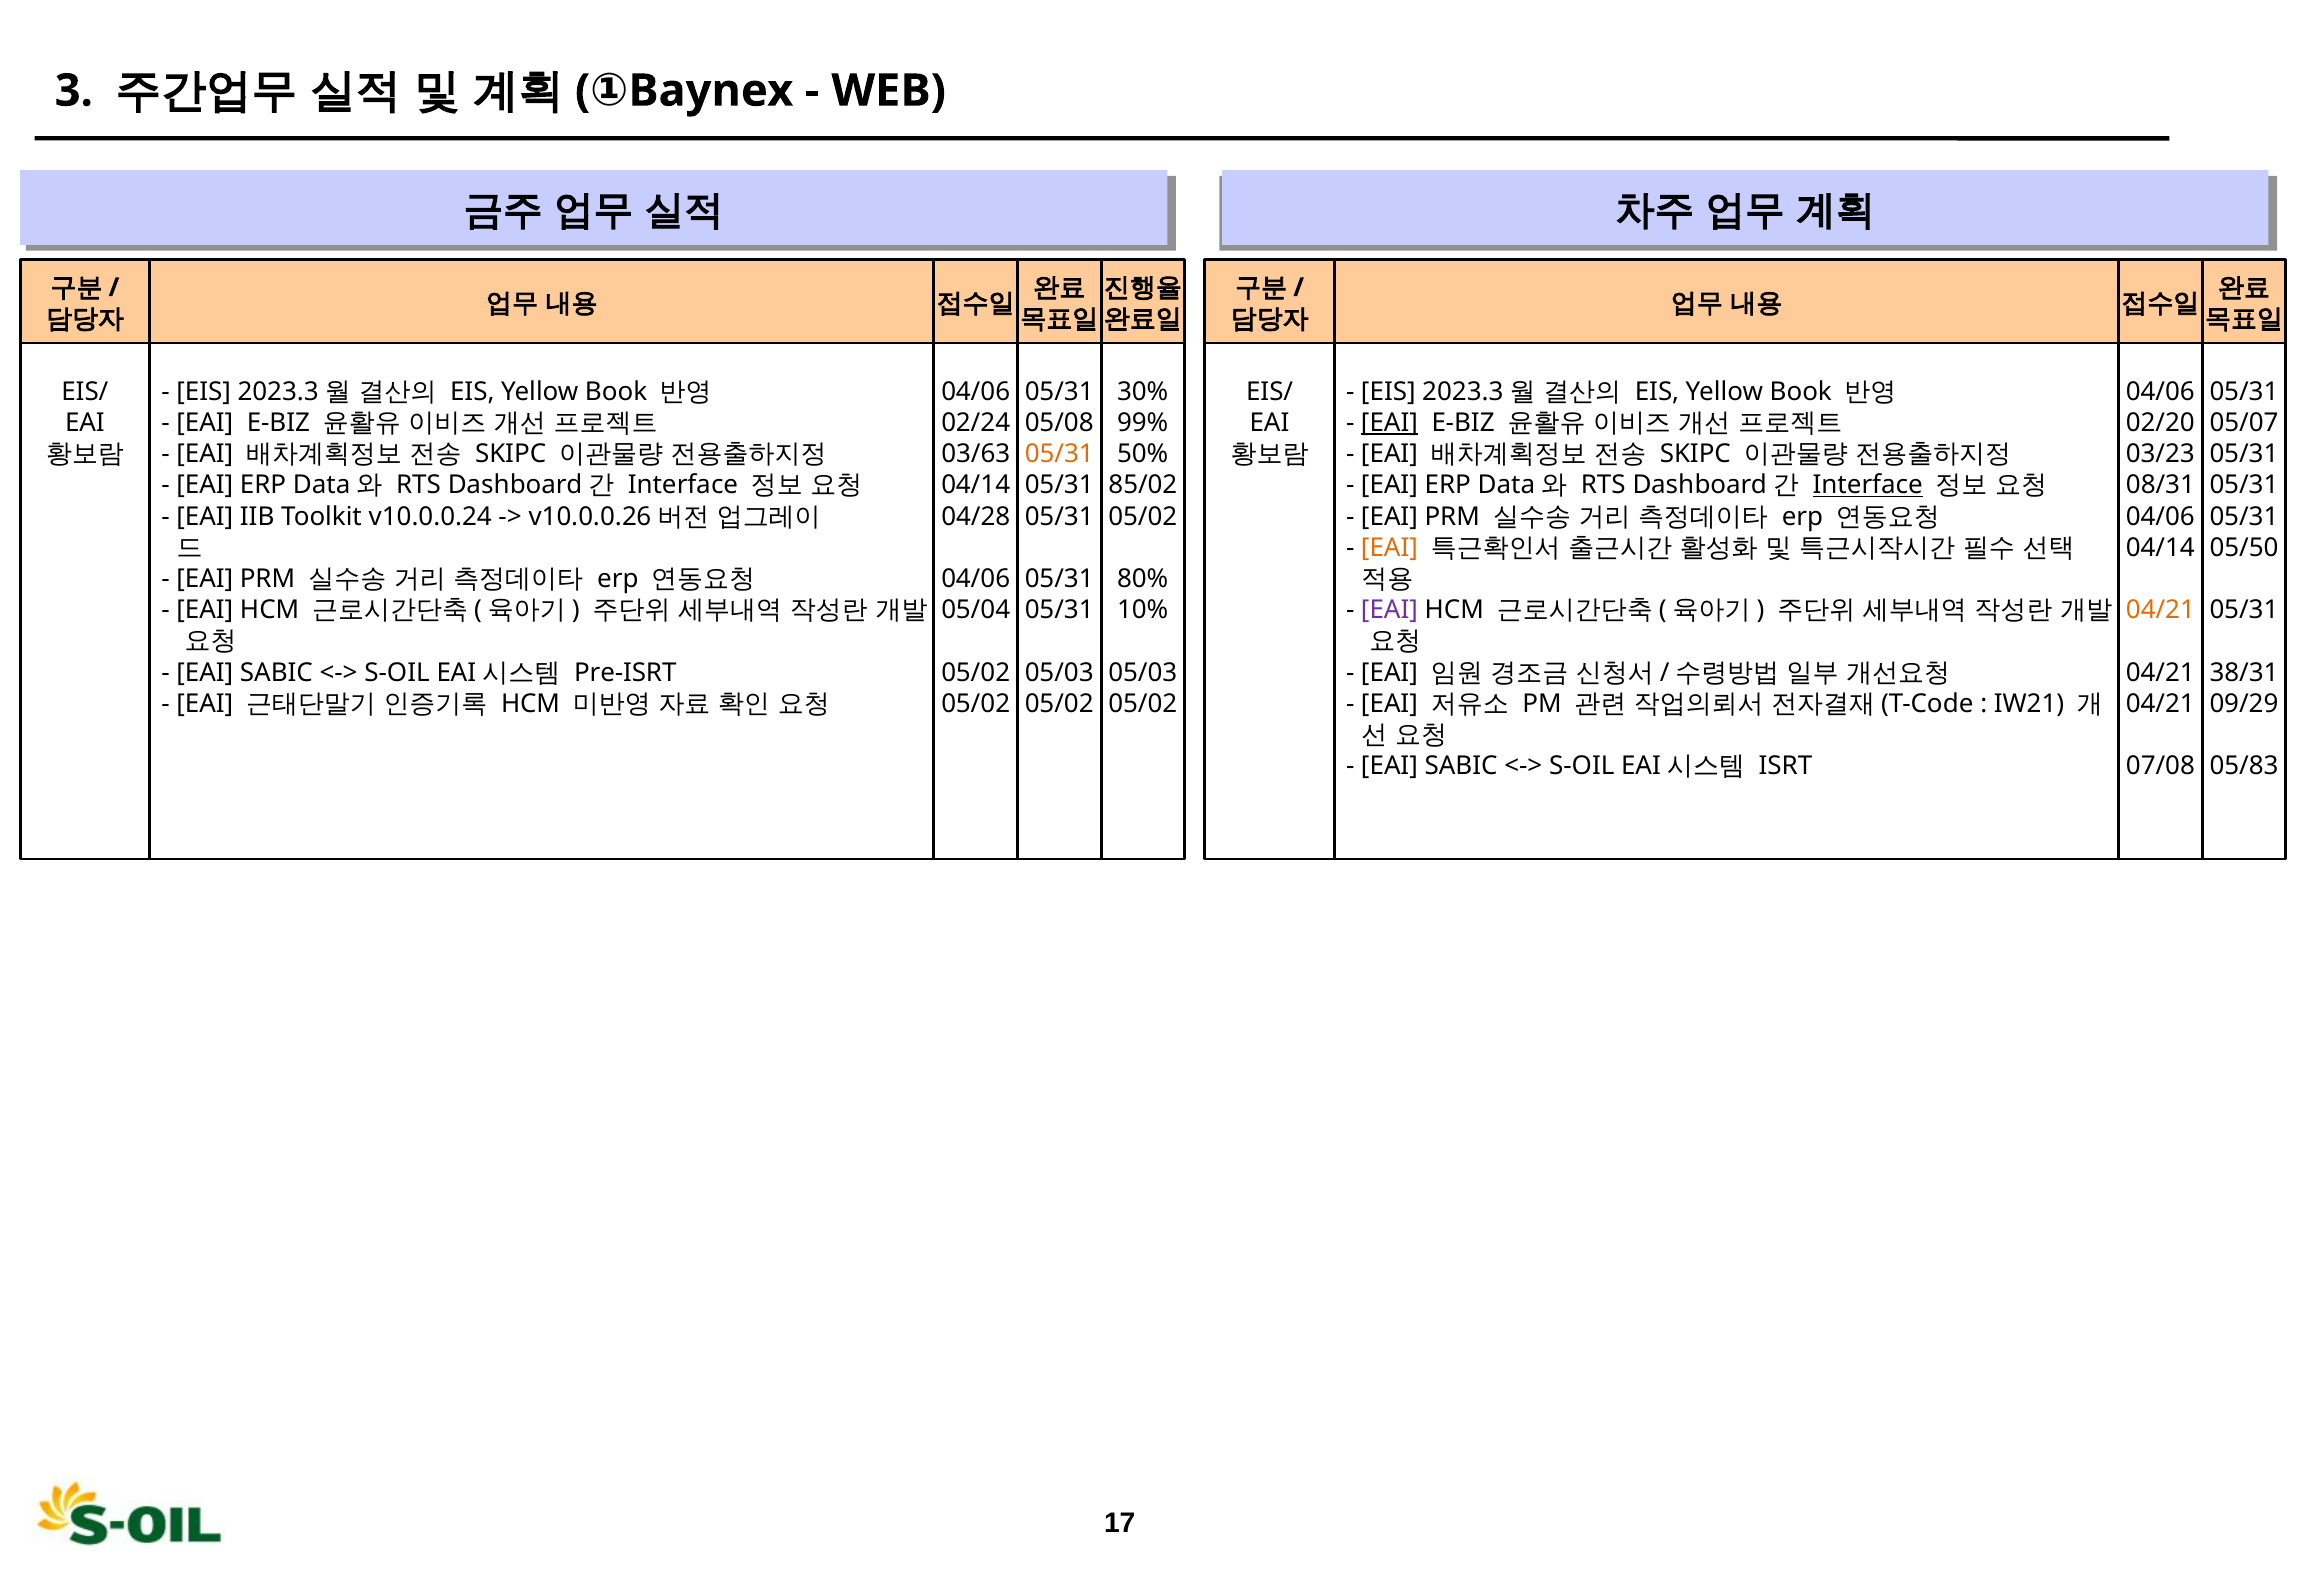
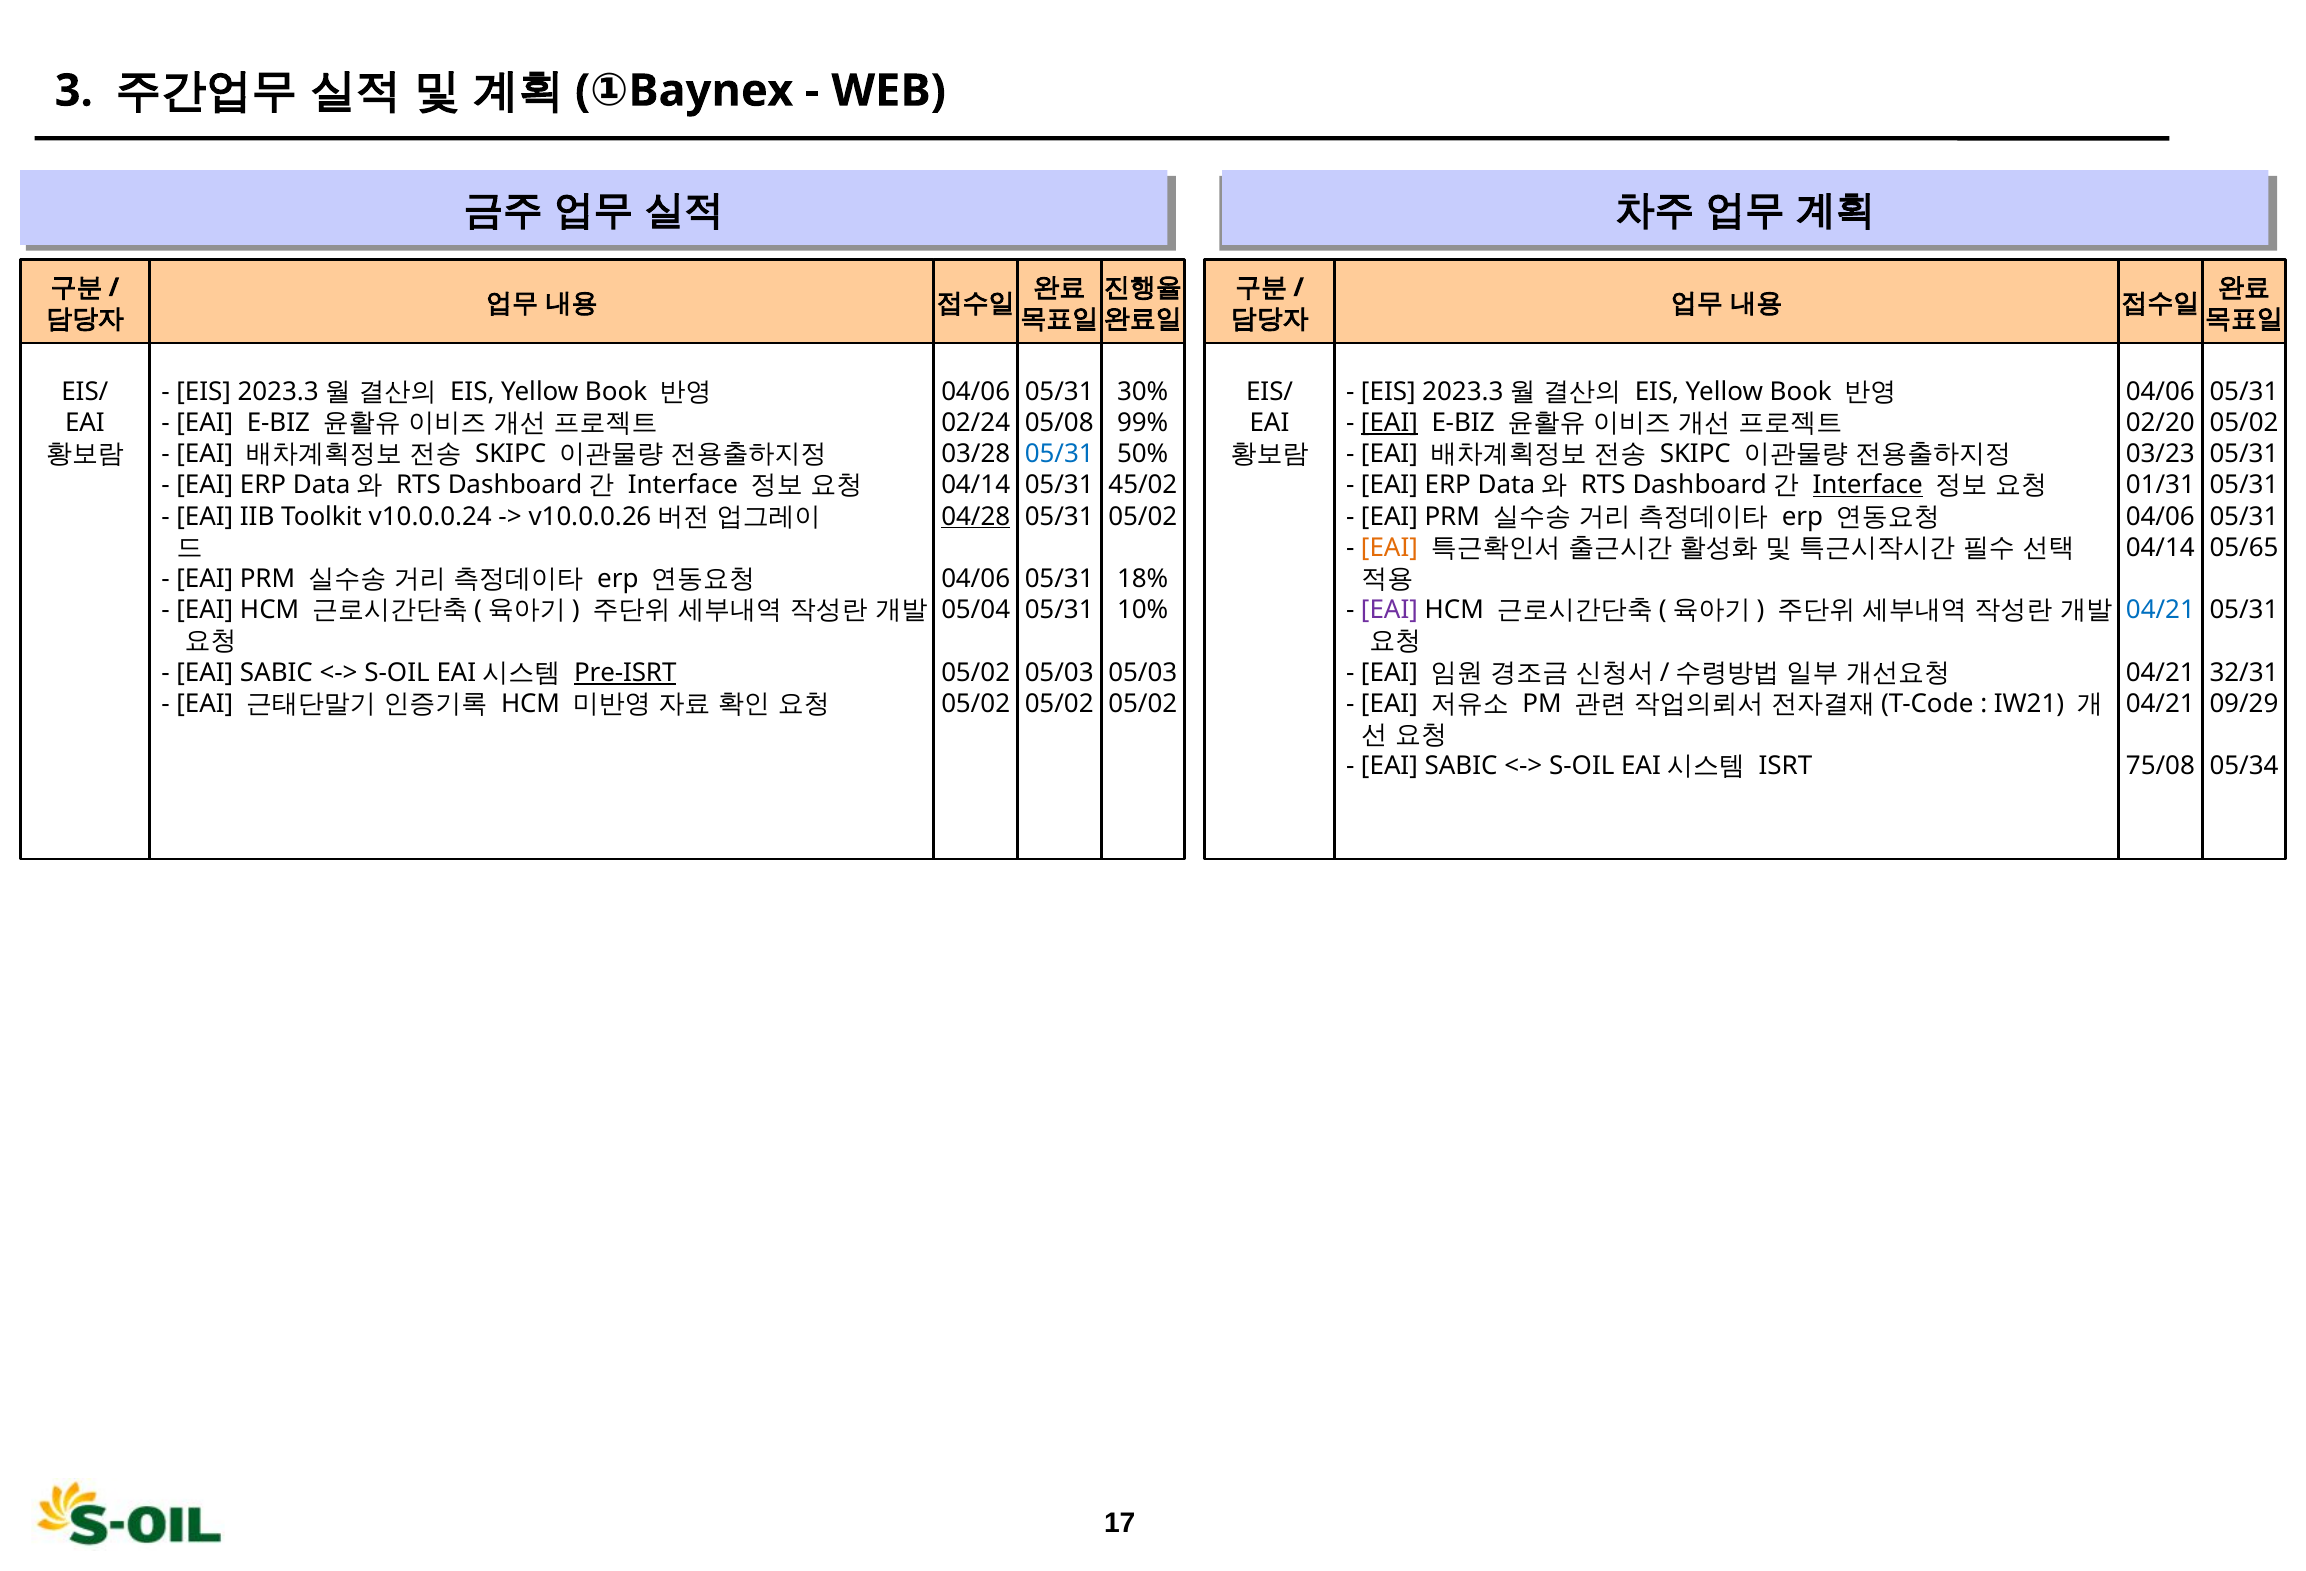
05/07: 05/07 -> 05/02 (2244, 423)
03/63: 03/63 -> 03/28 (976, 454)
05/31 colour: orange -> blue (1059, 454)
85/02: 85/02 -> 45/02 (1143, 485)
08/31: 08/31 -> 01/31 (2160, 485)
04/28 underline: none -> present (976, 516)
05/50: 05/50 -> 05/65 (2244, 548)
80%: 80% -> 18% (1143, 579)
04/21 colour: orange -> blue (2160, 610)
Pre-ISRT underline: none -> present (625, 673)
38/31: 38/31 -> 32/31 (2244, 673)
07/08: 07/08 -> 75/08 (2160, 766)
05/83: 05/83 -> 05/34 (2244, 766)
